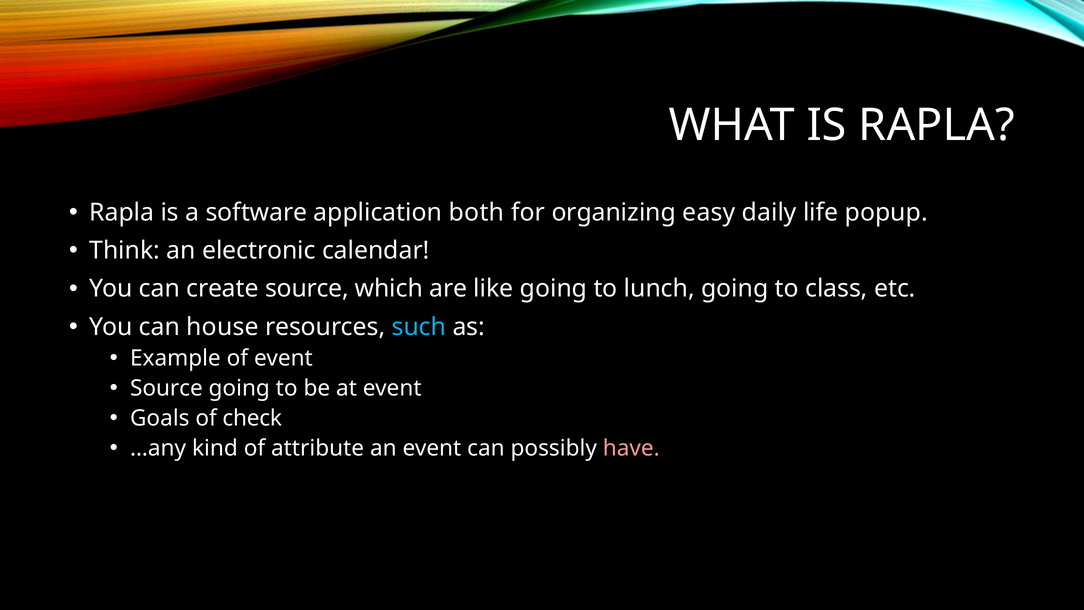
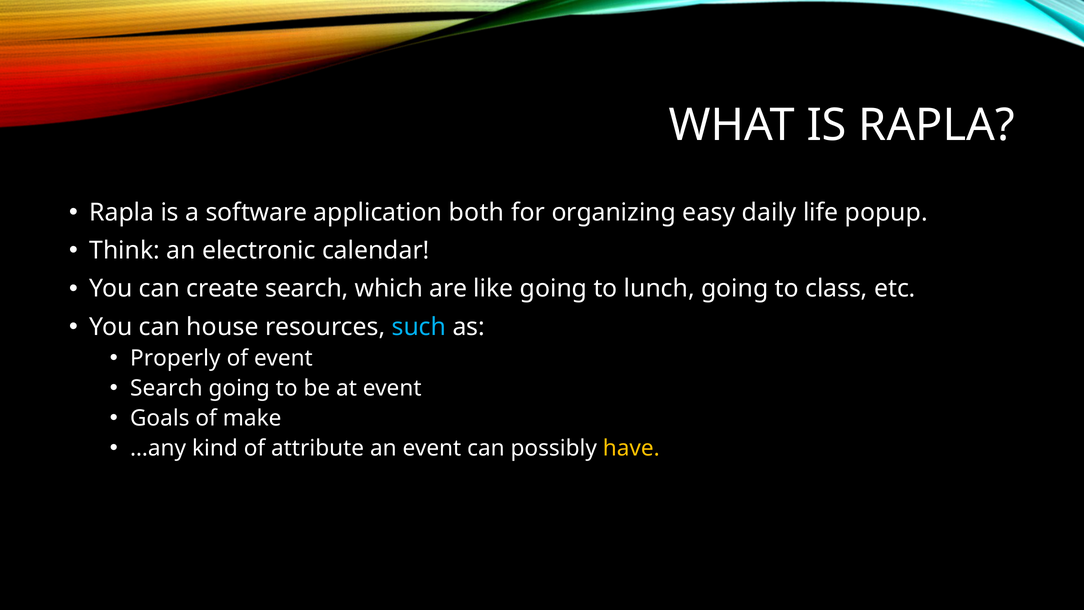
create source: source -> search (307, 289)
Example: Example -> Properly (175, 358)
Source: Source -> Search (166, 388)
check: check -> make (252, 418)
have colour: pink -> yellow (631, 448)
